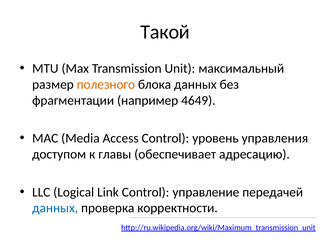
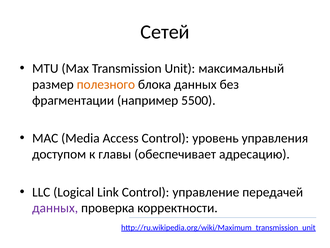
Такой: Такой -> Сетей (165, 32)
4649: 4649 -> 5500 (198, 100)
данных colour: blue -> purple (55, 208)
